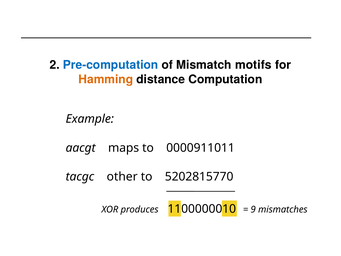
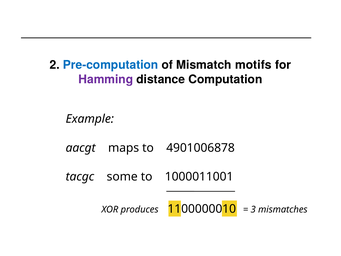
Hamming colour: orange -> purple (106, 79)
0000911011: 0000911011 -> 4901006878 (201, 148)
other: other -> some (122, 176)
5202815770: 5202815770 -> 1000011001 (199, 176)
9: 9 -> 3 (253, 209)
